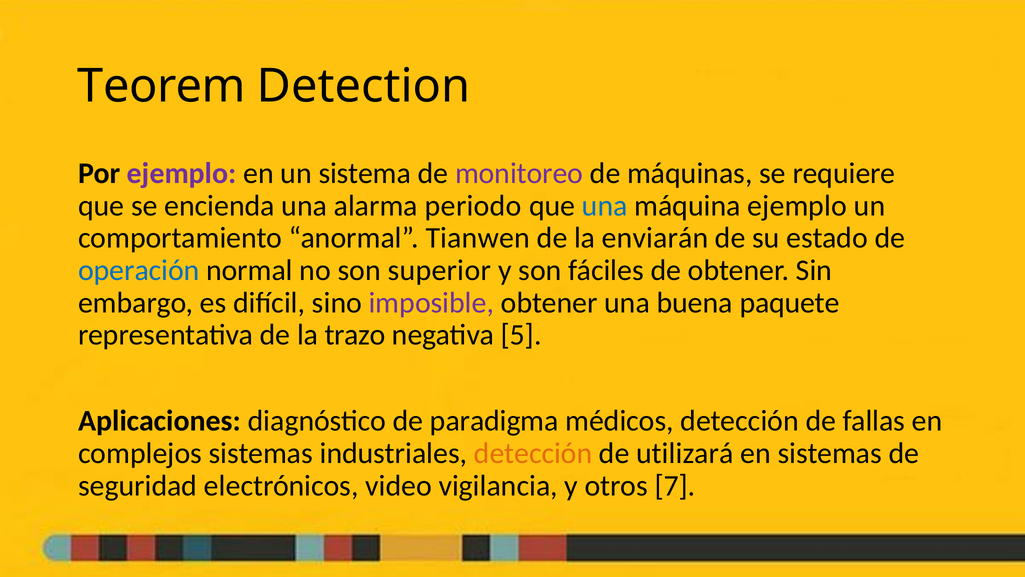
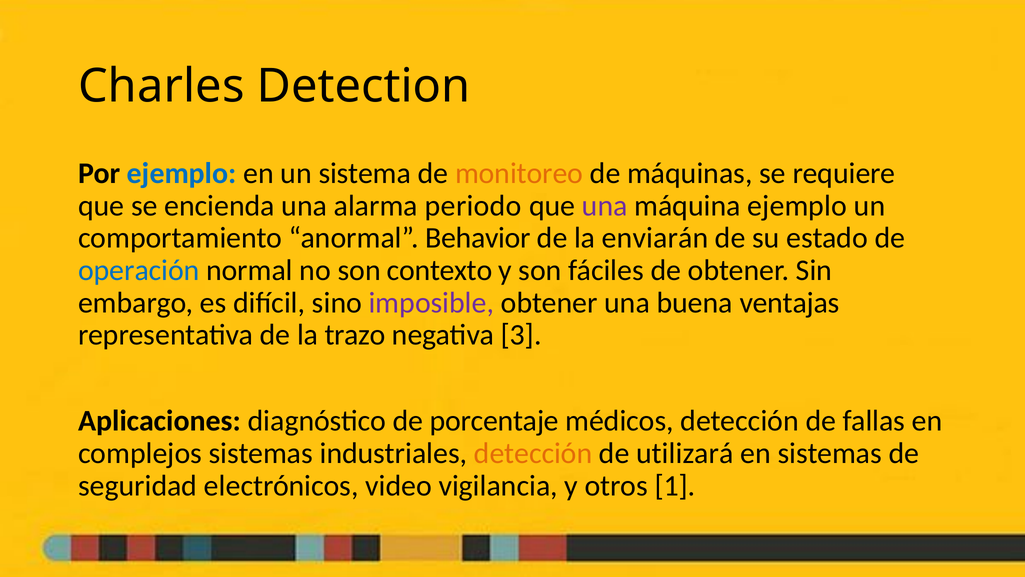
Teorem: Teorem -> Charles (161, 86)
ejemplo colour: purple -> blue (182, 173)
monitoreo colour: purple -> orange (519, 173)
una colour: blue -> purple (605, 206)
Tianwen: Tianwen -> Behavior (478, 238)
superior: superior -> contexto (440, 270)
paquete: paquete -> ventajas (790, 302)
5: 5 -> 3 (521, 335)
paradigma: paradigma -> porcentaje (494, 421)
7: 7 -> 1 (675, 485)
